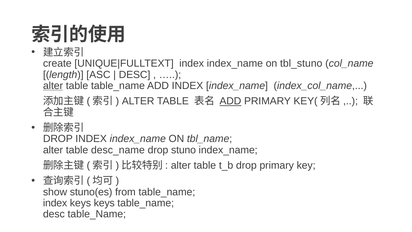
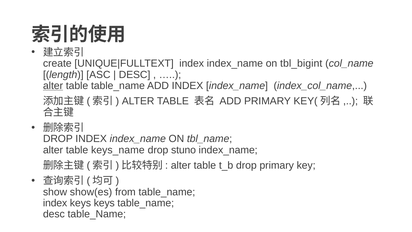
tbl_stuno: tbl_stuno -> tbl_bigint (301, 63)
ADD underline: present -> none (230, 101)
desc_name: desc_name -> keys_name (118, 150)
stuno(es: stuno(es -> show(es (91, 192)
